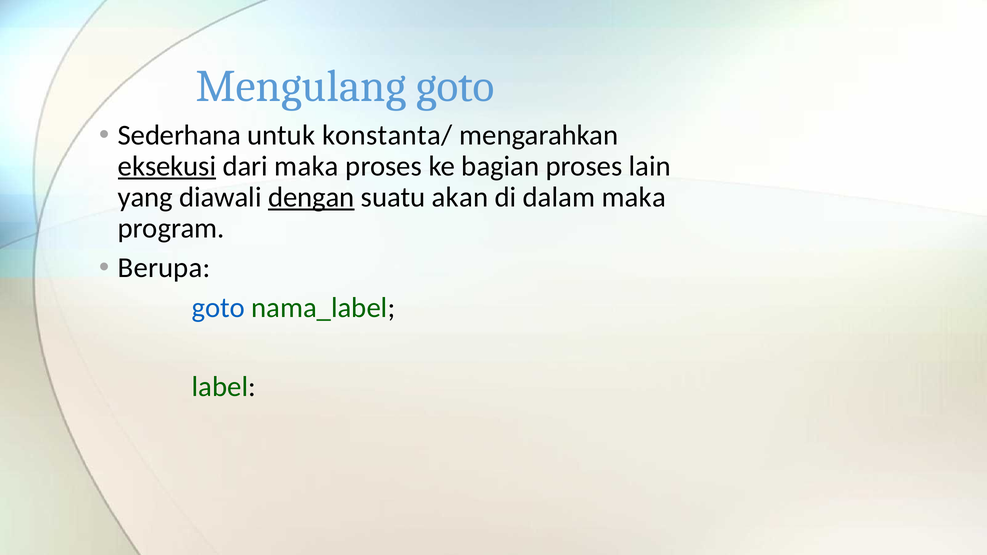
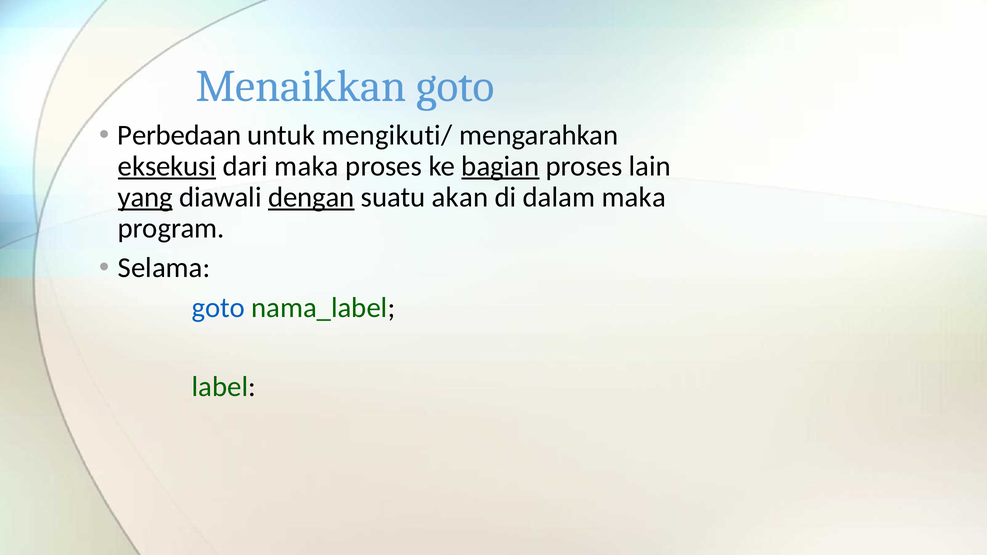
Mengulang: Mengulang -> Menaikkan (301, 86)
Sederhana: Sederhana -> Perbedaan (180, 135)
konstanta/: konstanta/ -> mengikuti/ (387, 135)
bagian underline: none -> present (500, 166)
yang underline: none -> present (145, 197)
Berupa: Berupa -> Selama (164, 268)
